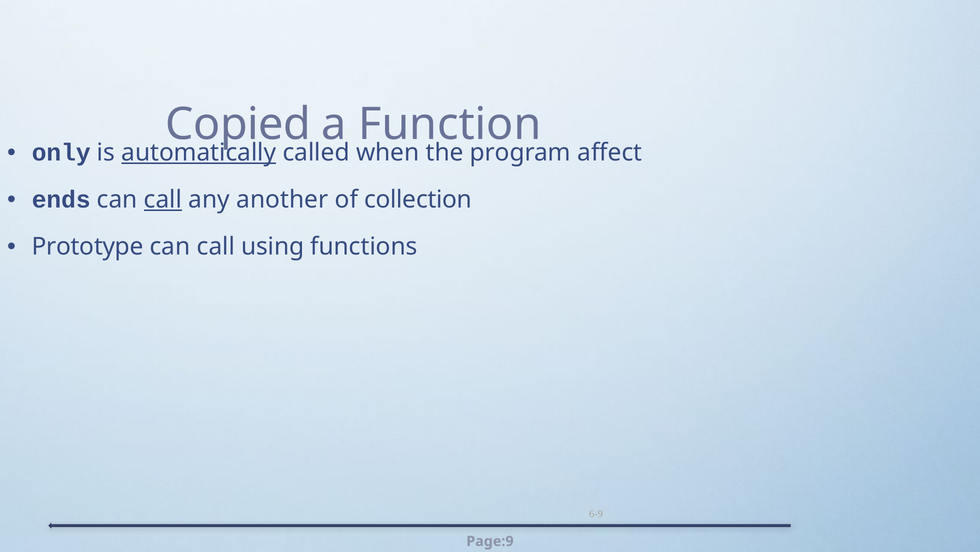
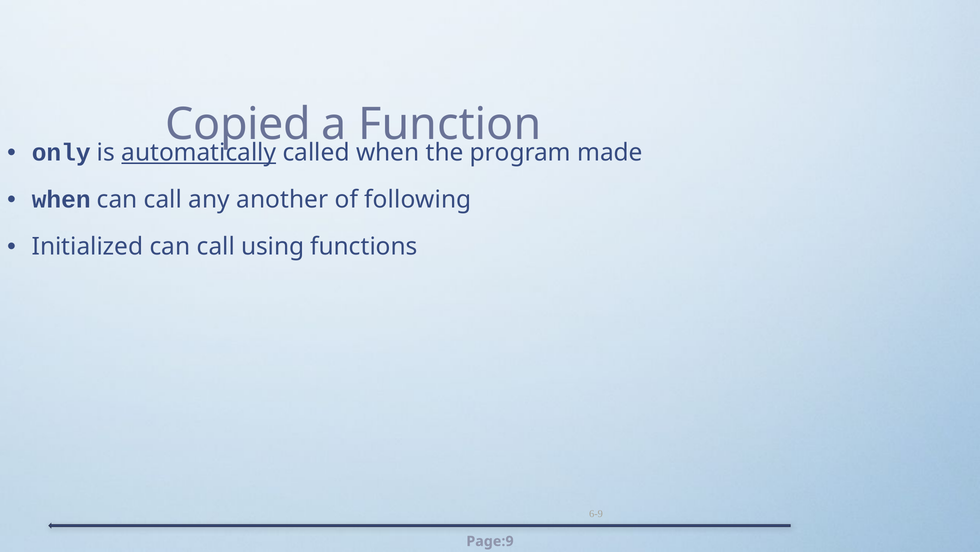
affect: affect -> made (610, 153)
ends: ends -> when (61, 200)
call underline: present -> none (163, 200)
collection: collection -> following (418, 200)
Prototype: Prototype -> Initialized (88, 247)
